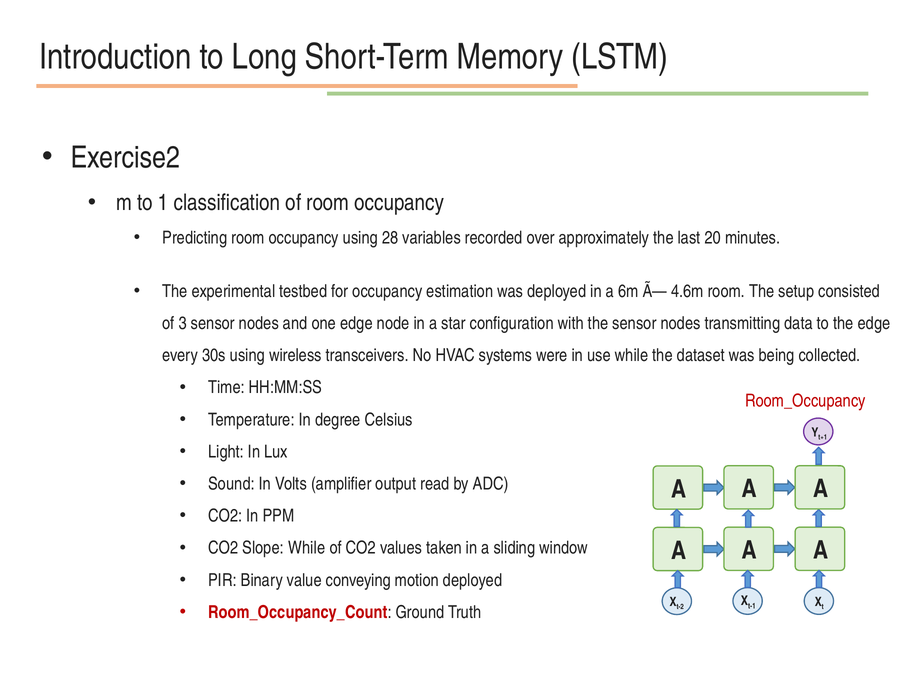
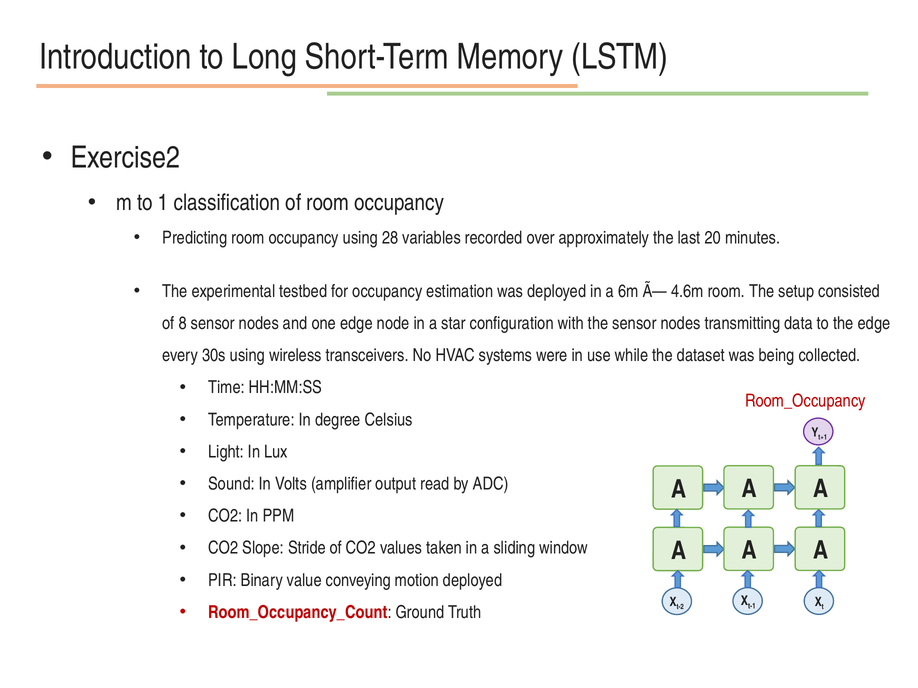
3: 3 -> 8 (183, 324)
Slope While: While -> Stride (307, 548)
